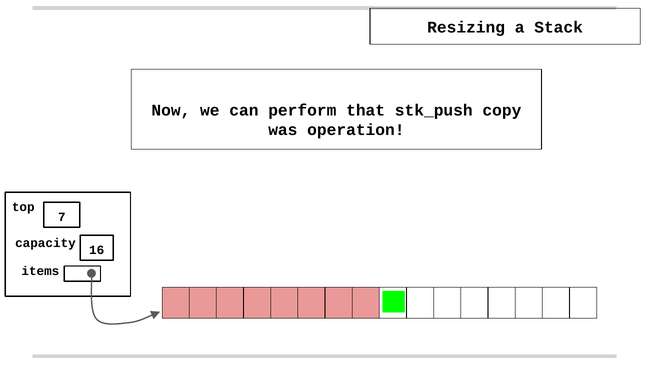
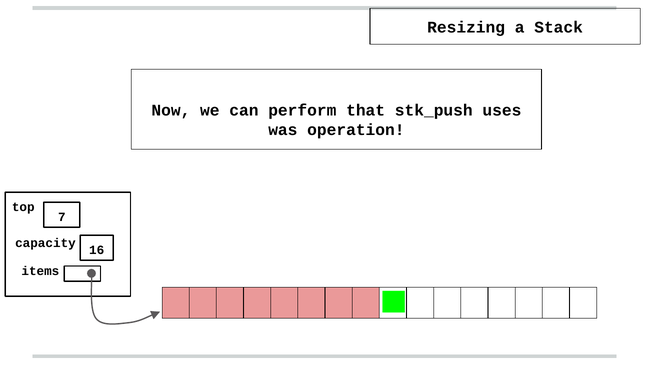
copy: copy -> uses (502, 110)
